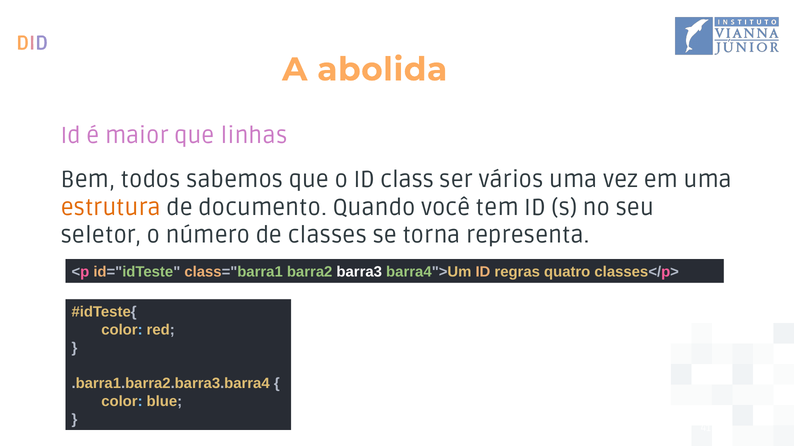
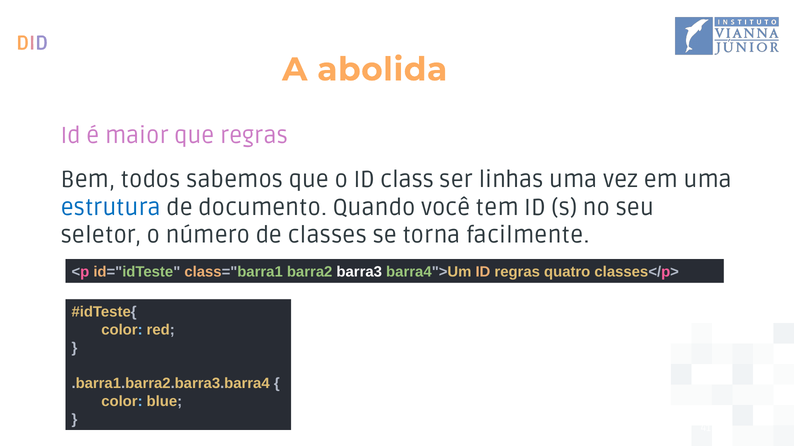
que linhas: linhas -> regras (254, 136)
vários: vários -> linhas (511, 180)
estrutura colour: orange -> blue (111, 208)
representa: representa -> facilmente (528, 236)
